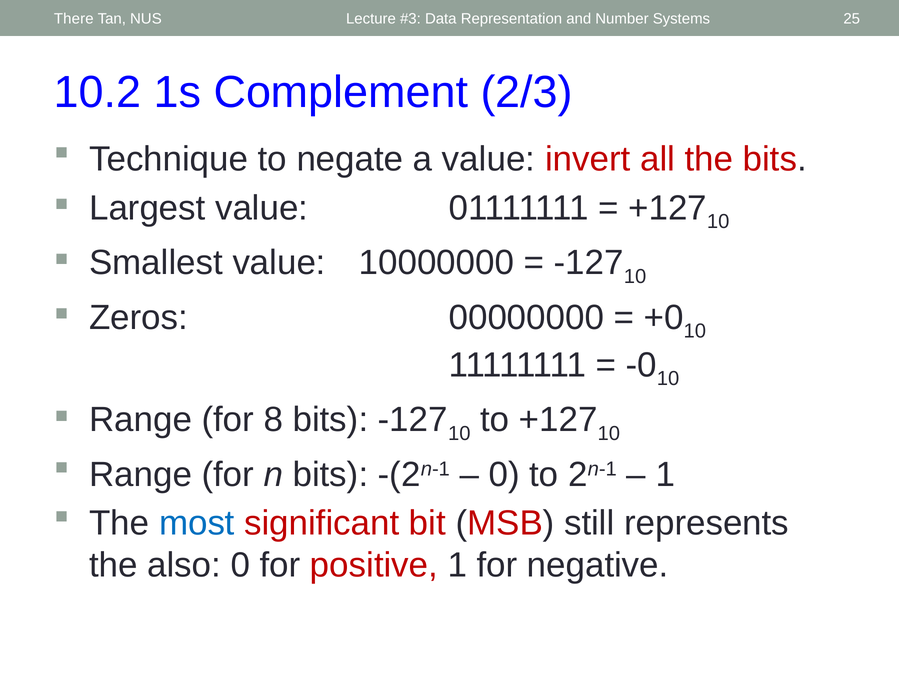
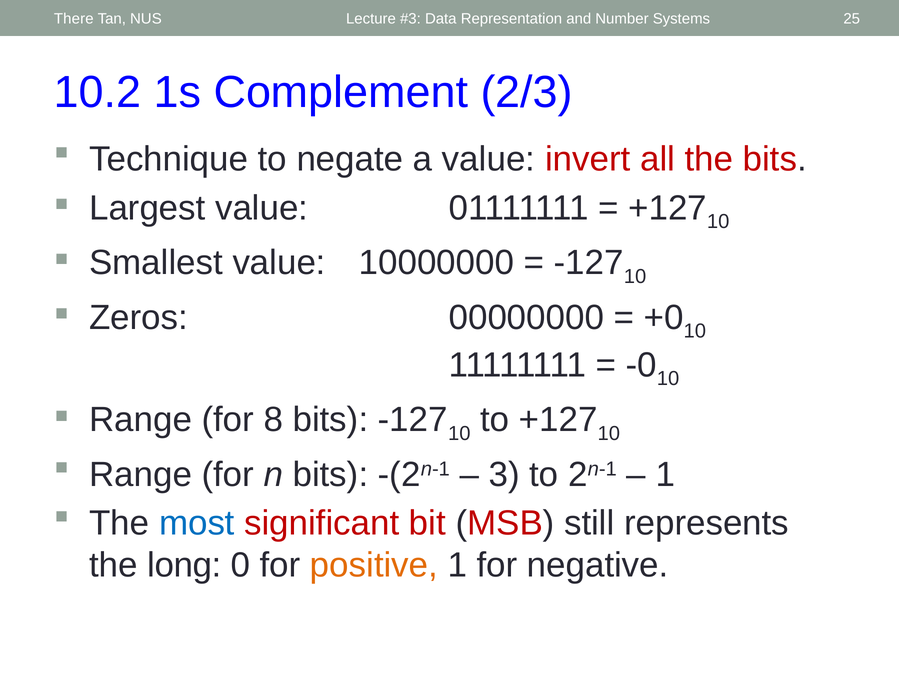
0: 0 -> 3 (504, 474)
also: also -> long (184, 565)
positive colour: red -> orange (374, 565)
